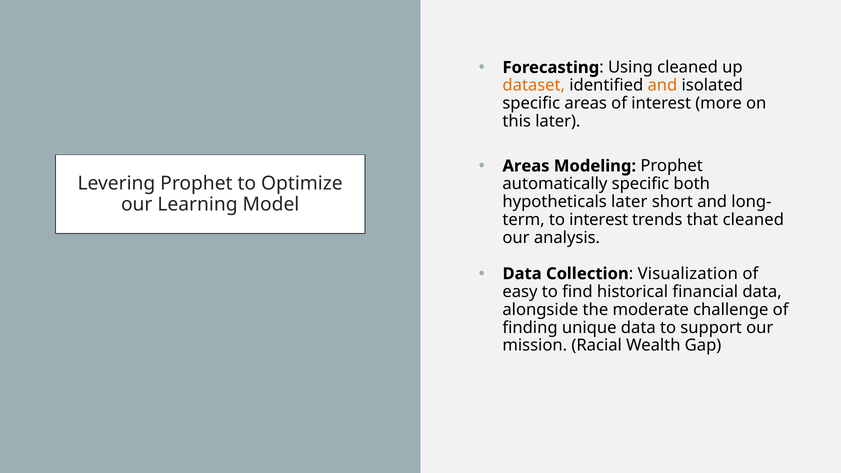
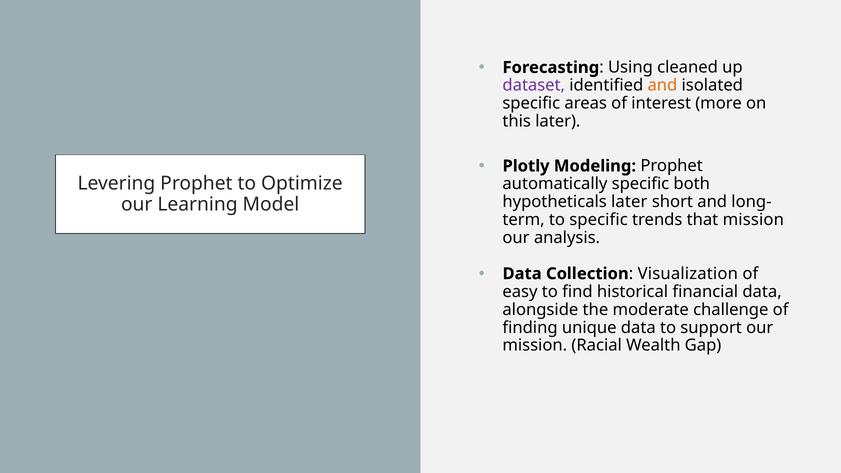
dataset colour: orange -> purple (534, 85)
Areas: Areas -> Plotly (526, 166)
to interest: interest -> specific (599, 220)
that cleaned: cleaned -> mission (753, 220)
